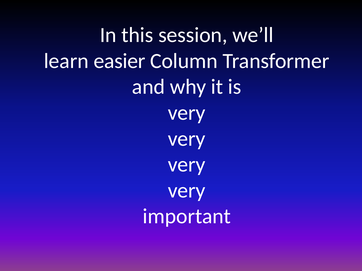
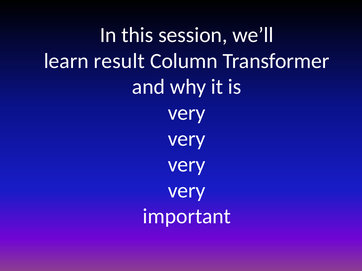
easier: easier -> result (119, 61)
